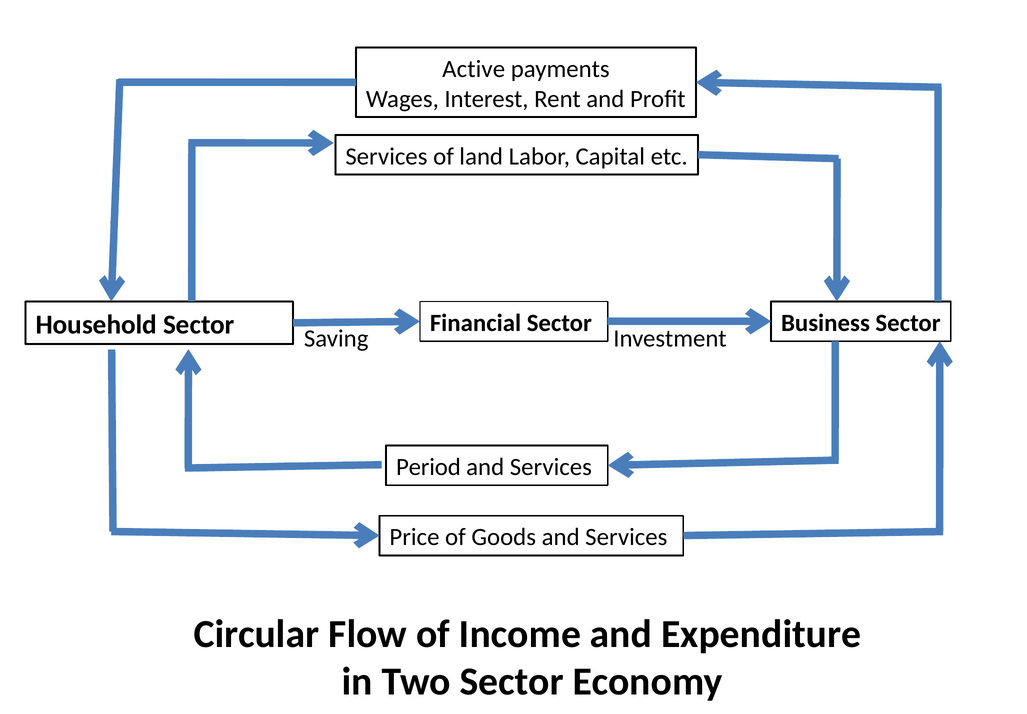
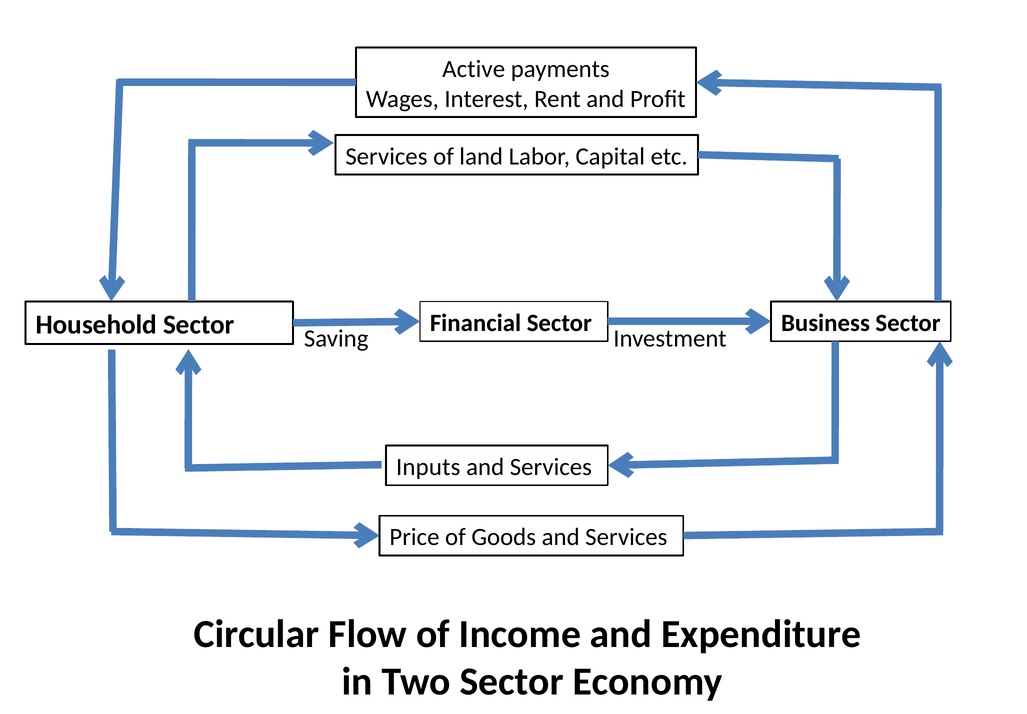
Period: Period -> Inputs (428, 467)
